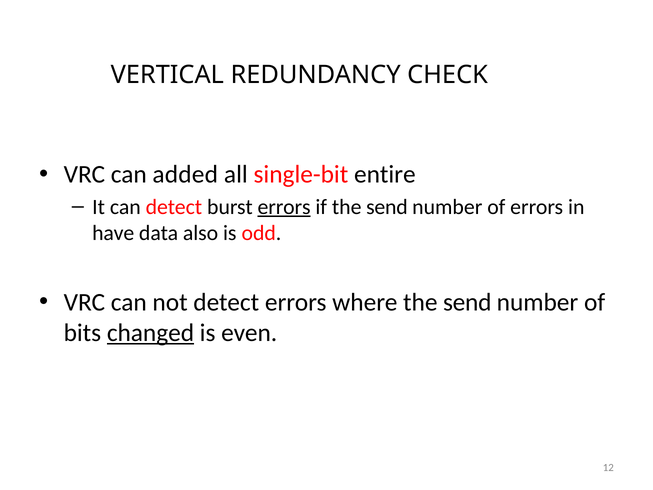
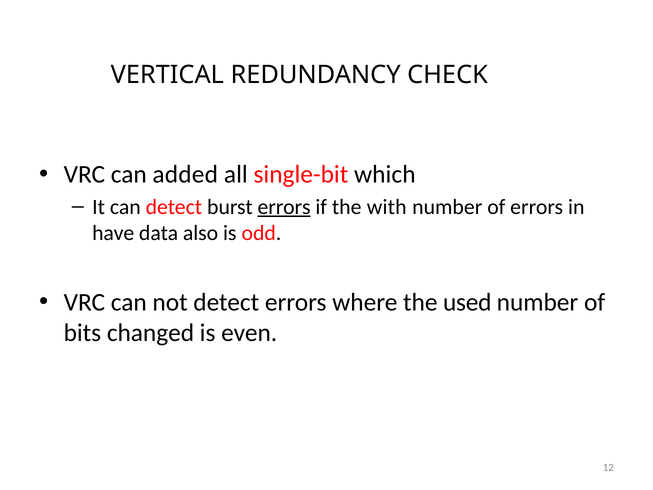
entire: entire -> which (385, 174)
if the send: send -> with (387, 207)
where the send: send -> used (467, 302)
changed underline: present -> none (150, 333)
